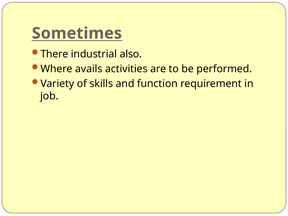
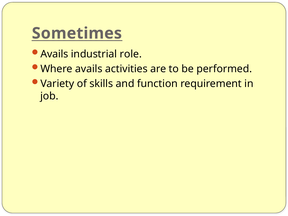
There: There -> Avails (54, 54)
also: also -> role (131, 54)
